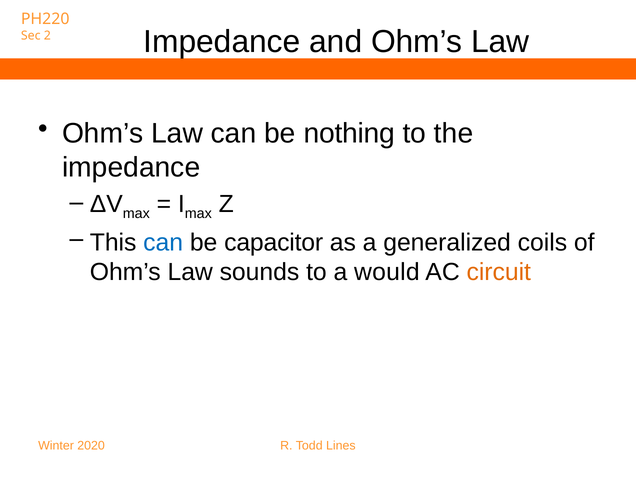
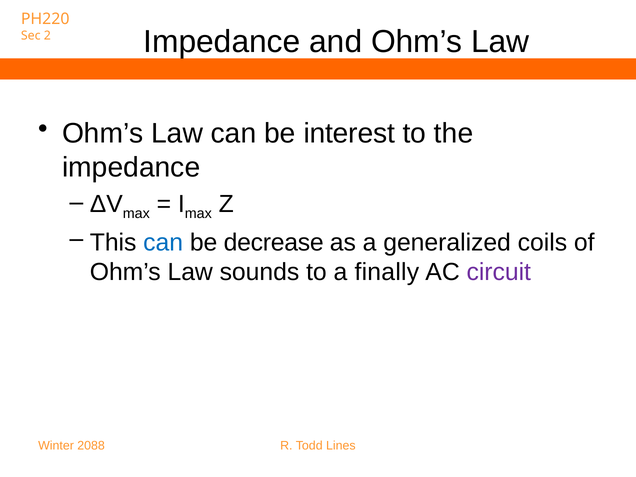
nothing: nothing -> interest (349, 133)
capacitor: capacitor -> decrease (274, 243)
would: would -> finally (387, 272)
circuit colour: orange -> purple (499, 272)
2020: 2020 -> 2088 (91, 446)
